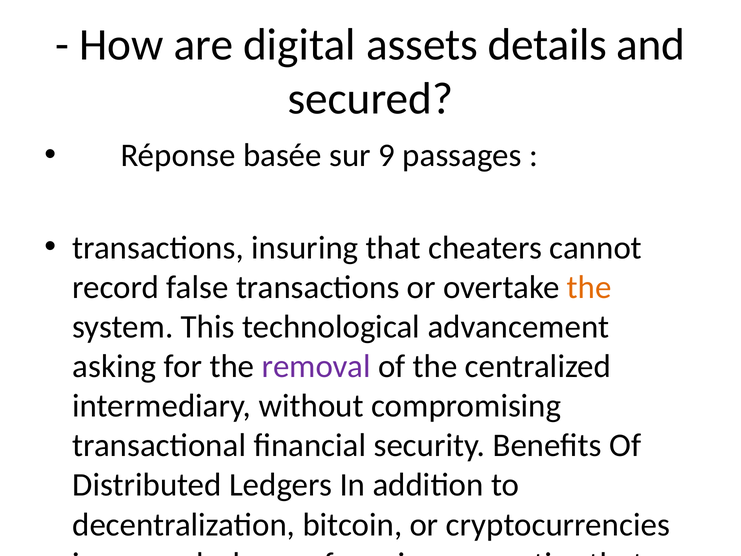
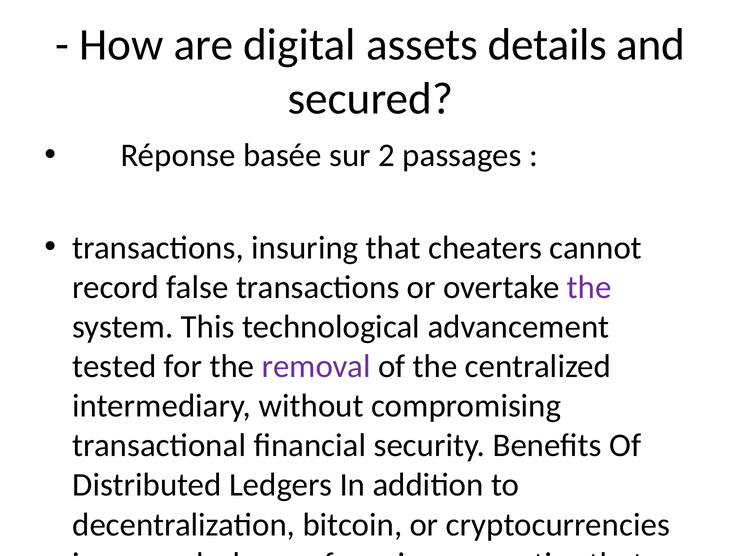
sur 9: 9 -> 2 (387, 155)
the colour: orange -> purple (589, 287)
asking: asking -> tested (114, 366)
